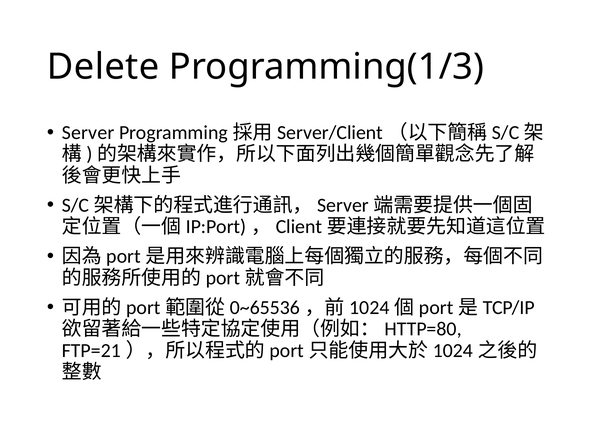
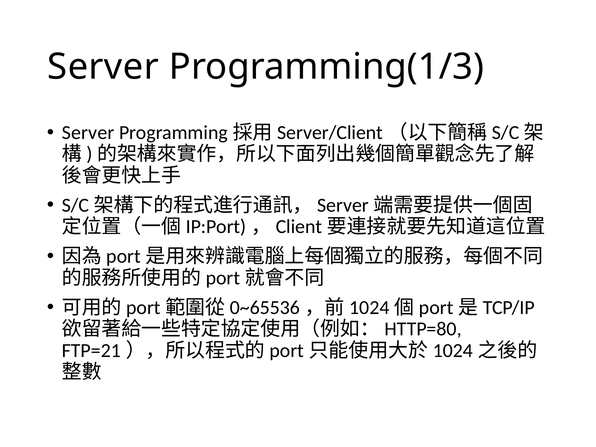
Delete: Delete -> Server (103, 67)
